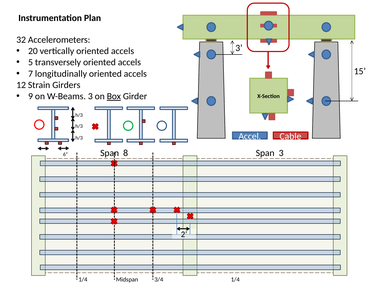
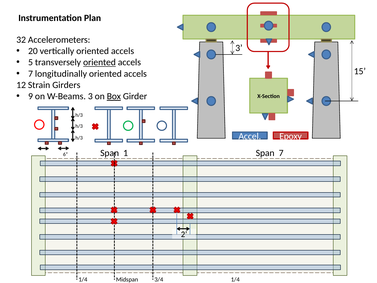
oriented underline: none -> present (99, 62)
Cable: Cable -> Epoxy (291, 136)
8: 8 -> 1 (126, 153)
Span 3: 3 -> 7 (281, 153)
